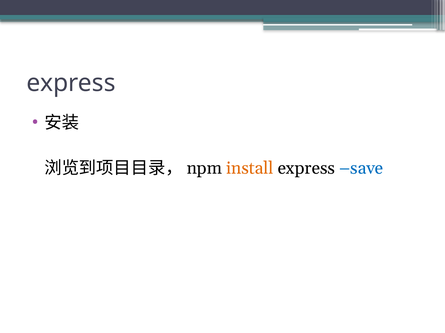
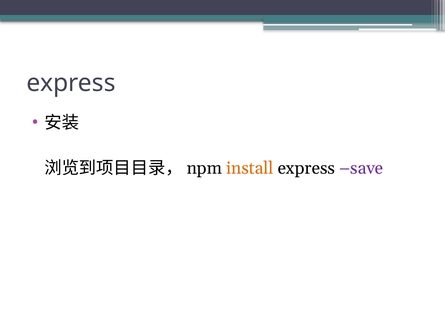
save colour: blue -> purple (361, 168)
